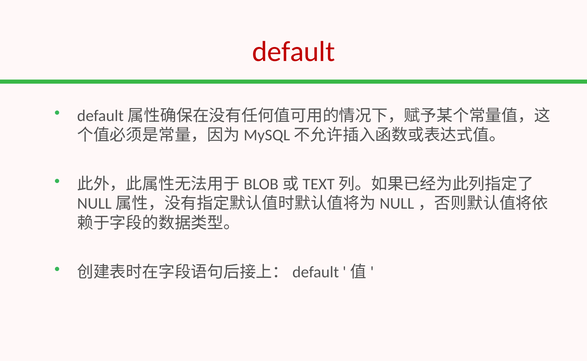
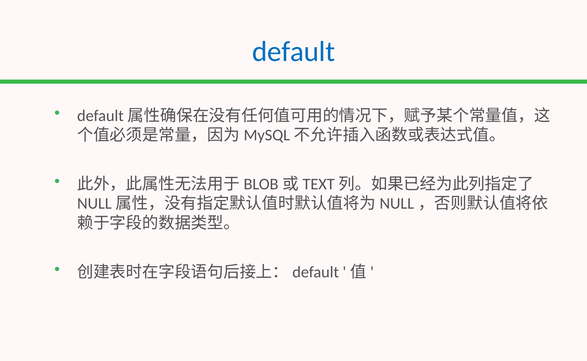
default colour: red -> blue (294, 52)
